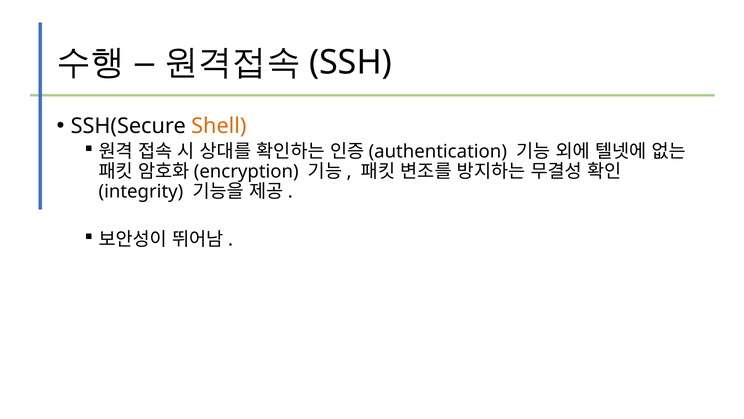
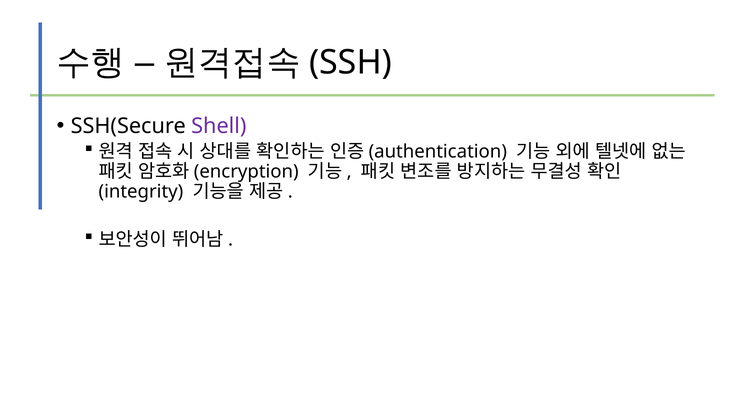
Shell colour: orange -> purple (219, 126)
